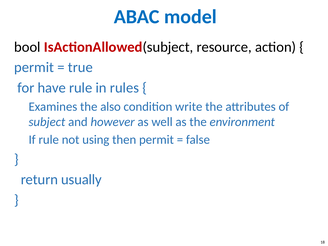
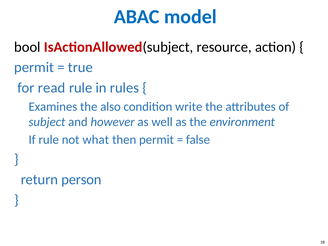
have: have -> read (52, 88)
using: using -> what (96, 140)
usually: usually -> person (81, 180)
